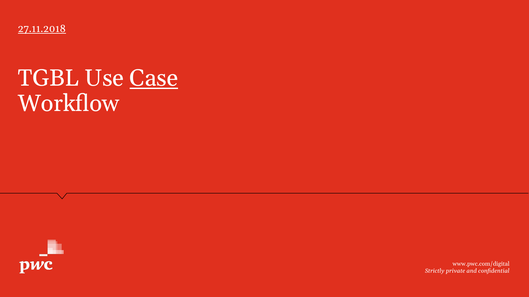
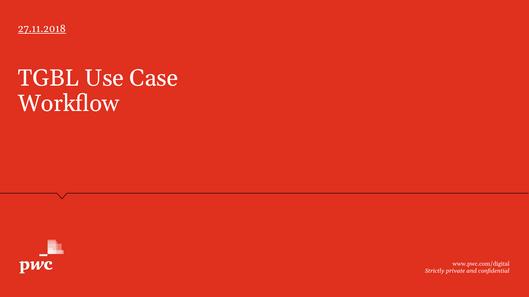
Case underline: present -> none (154, 78)
